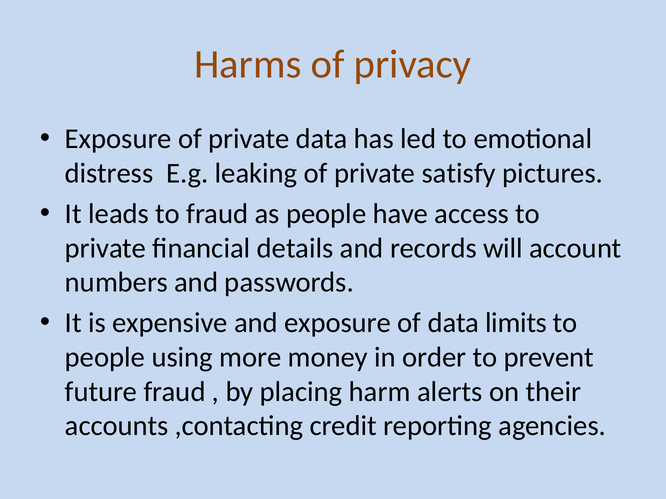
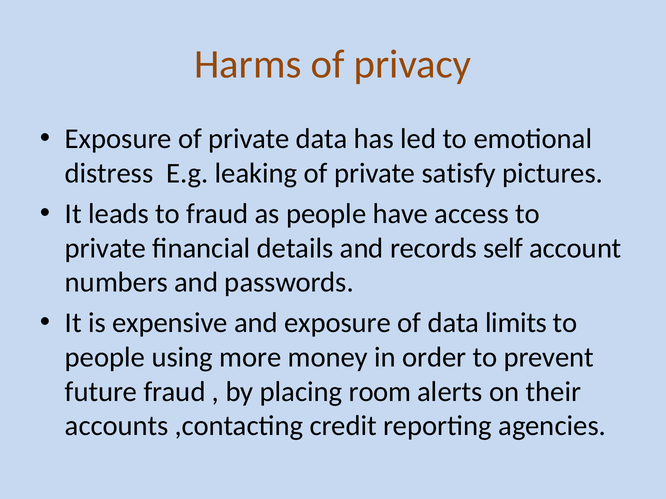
will: will -> self (503, 248)
harm: harm -> room (380, 392)
